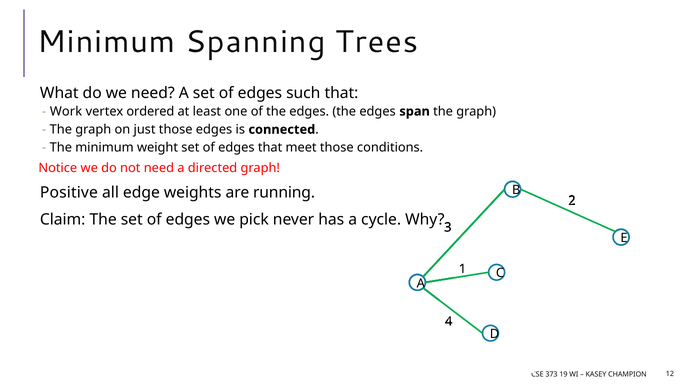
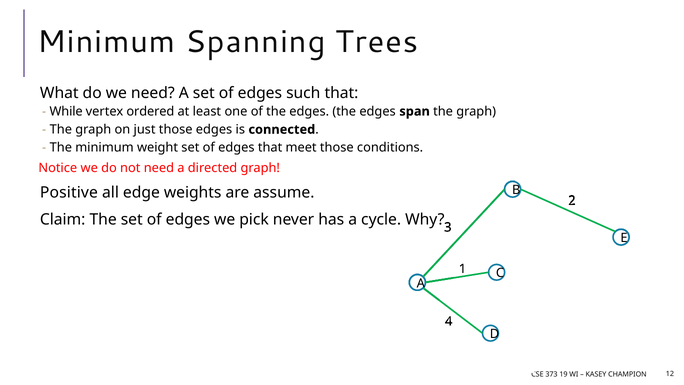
Work: Work -> While (66, 111)
running: running -> assume (284, 192)
